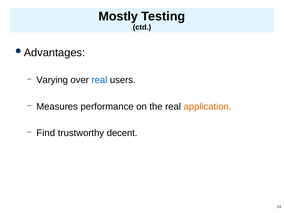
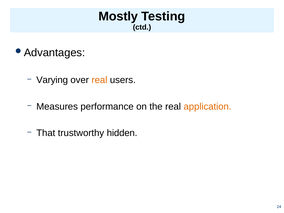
real colour: blue -> orange (99, 80)
Find: Find -> That (46, 133)
decent: decent -> hidden (122, 133)
